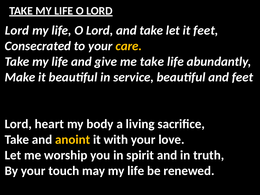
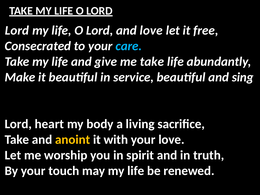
and take: take -> love (151, 30)
it feet: feet -> free (206, 30)
care colour: yellow -> light blue (129, 46)
and feet: feet -> sing (243, 77)
